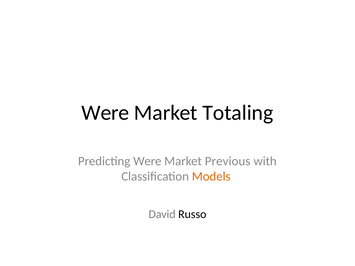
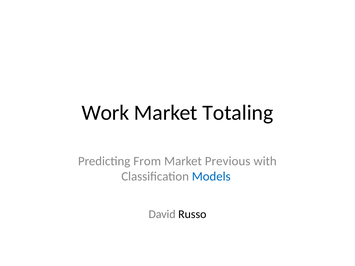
Were: Were -> Work (105, 113)
Predicting Were: Were -> From (147, 161)
Models colour: orange -> blue (211, 177)
